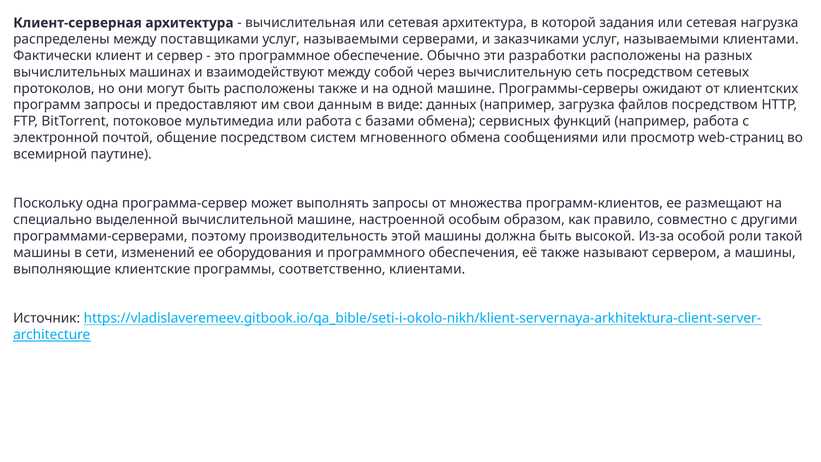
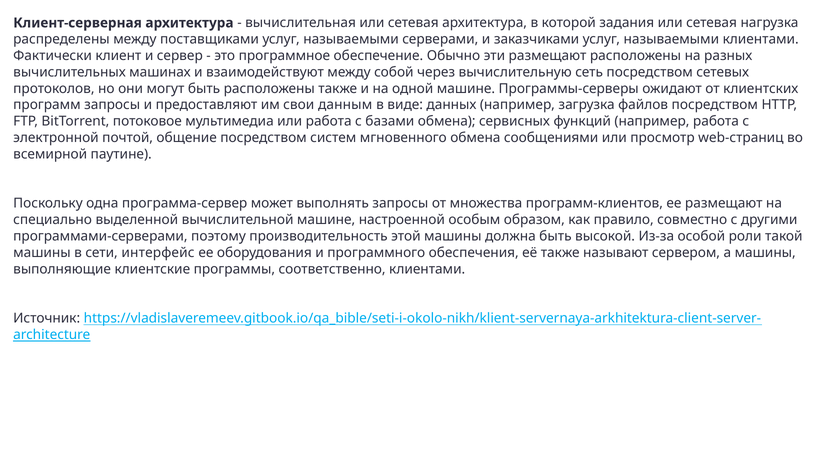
эти разработки: разработки -> размещают (548, 56)
изменений: изменений -> интерфейс (158, 253)
